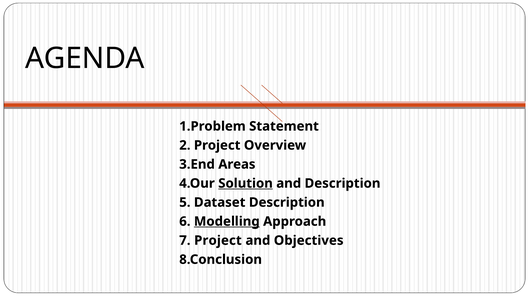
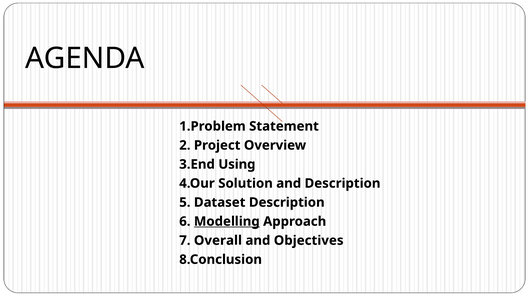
Areas: Areas -> Using (237, 165)
Solution underline: present -> none (246, 184)
7 Project: Project -> Overall (218, 241)
